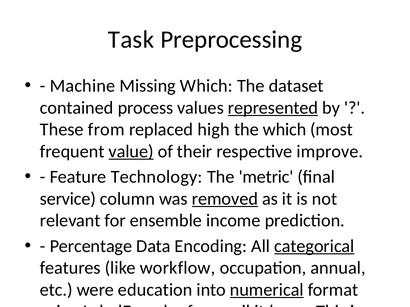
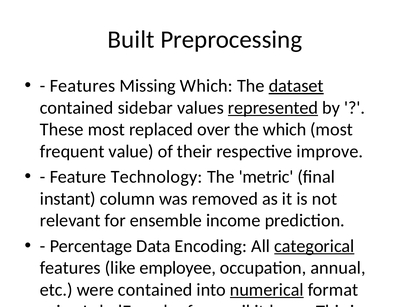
Task: Task -> Built (131, 40)
Machine: Machine -> Features (82, 86)
dataset underline: none -> present (296, 86)
contained process: process -> sidebar (145, 108)
These from: from -> most (106, 130)
high: high -> over (214, 130)
value underline: present -> none (131, 152)
service: service -> instant (68, 199)
removed underline: present -> none (225, 199)
workflow: workflow -> employee (178, 268)
were education: education -> contained (155, 290)
